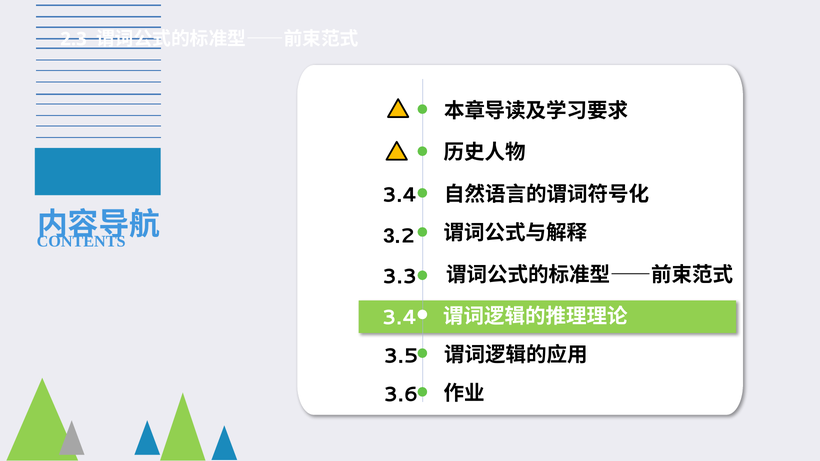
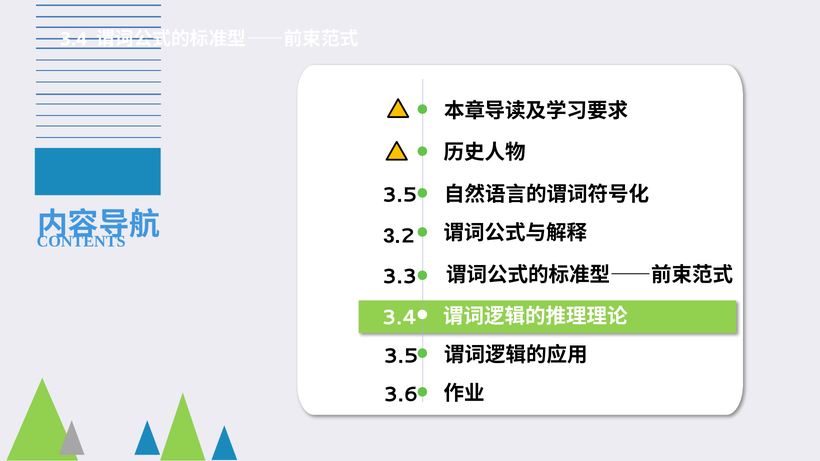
2.3: 2.3 -> 3.4 (73, 39)
3.4: 3.4 -> 3.5 (400, 195)
